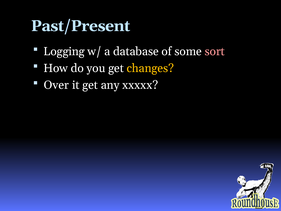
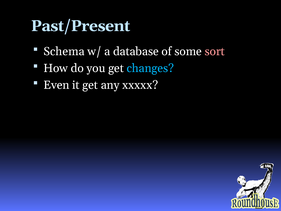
Logging: Logging -> Schema (64, 51)
changes colour: yellow -> light blue (150, 68)
Over: Over -> Even (56, 85)
